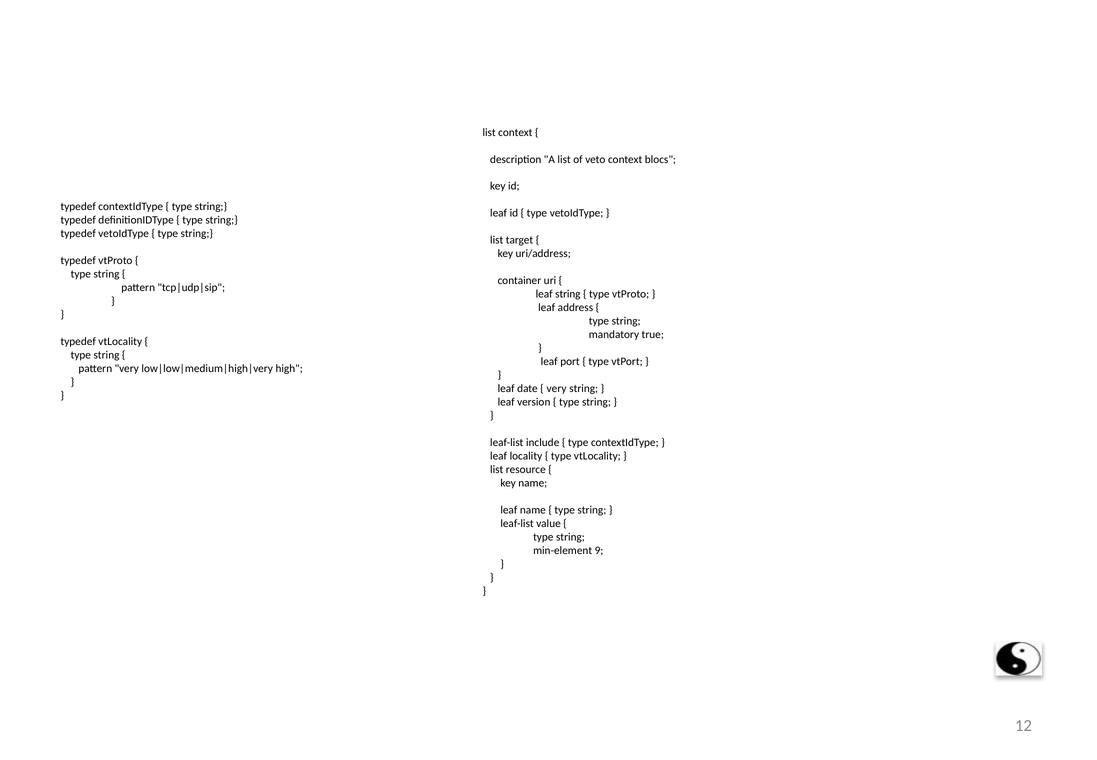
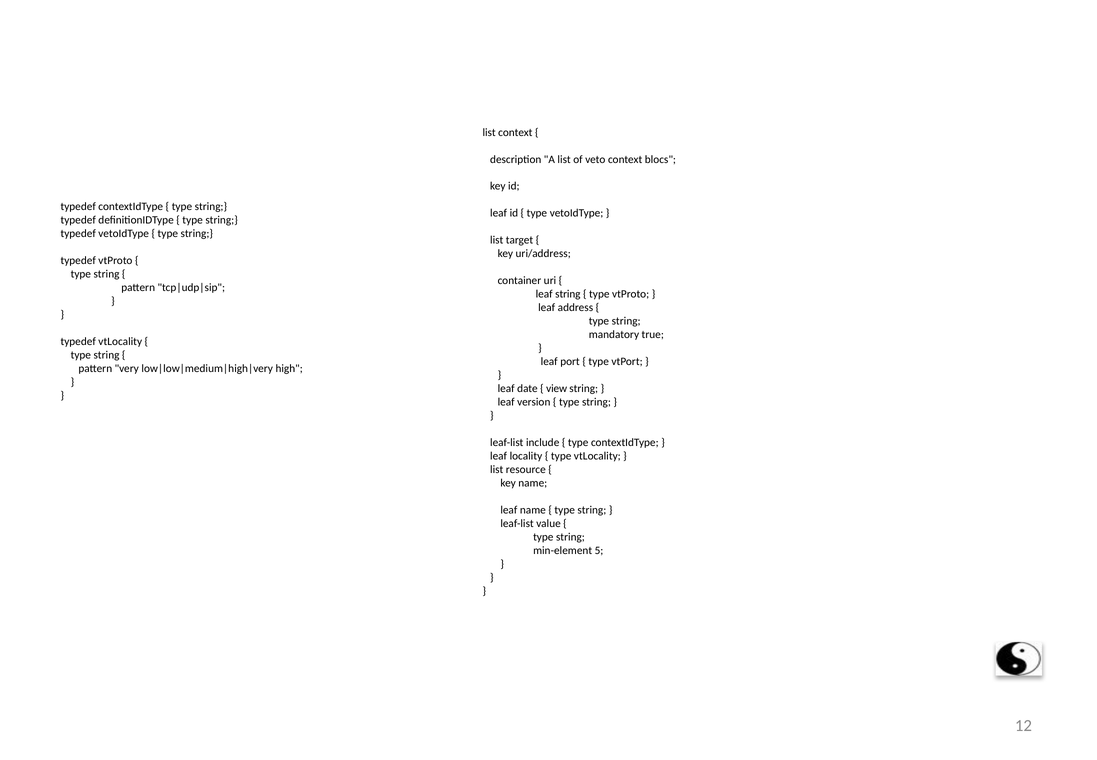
very: very -> view (557, 388)
9: 9 -> 5 (599, 550)
